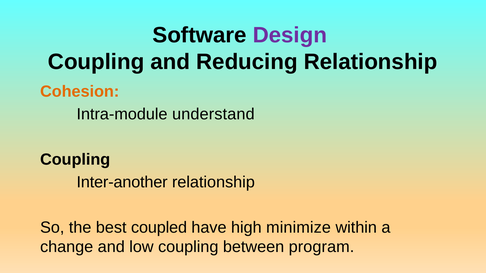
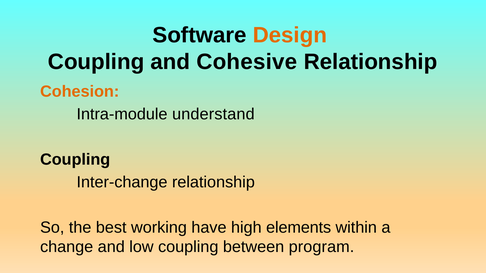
Design colour: purple -> orange (290, 35)
Reducing: Reducing -> Cohesive (247, 62)
Inter-another: Inter-another -> Inter-change (122, 182)
coupled: coupled -> working (159, 228)
minimize: minimize -> elements (299, 228)
